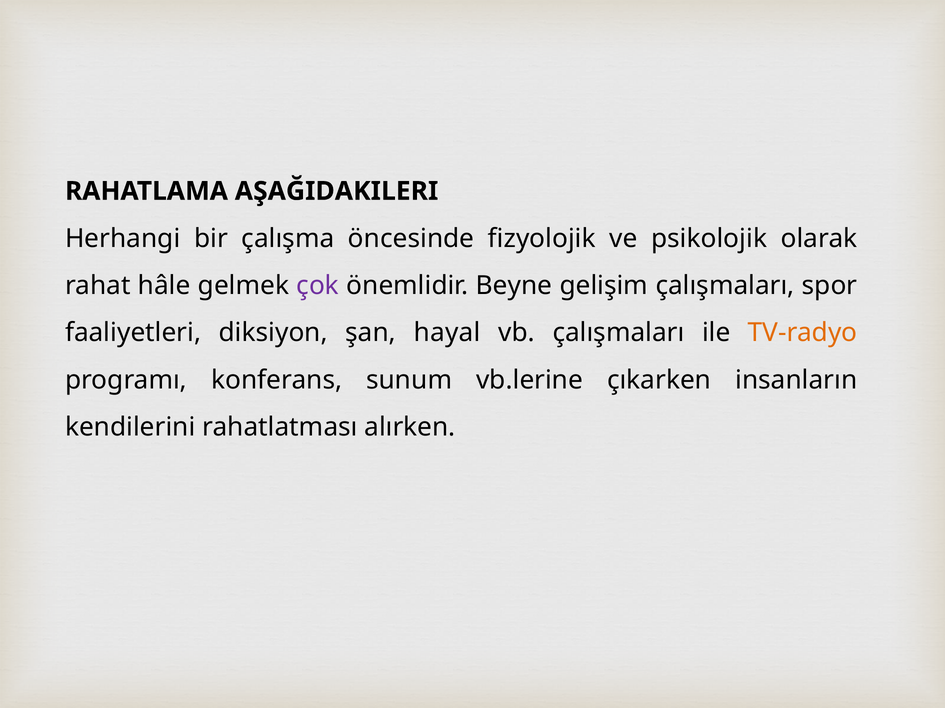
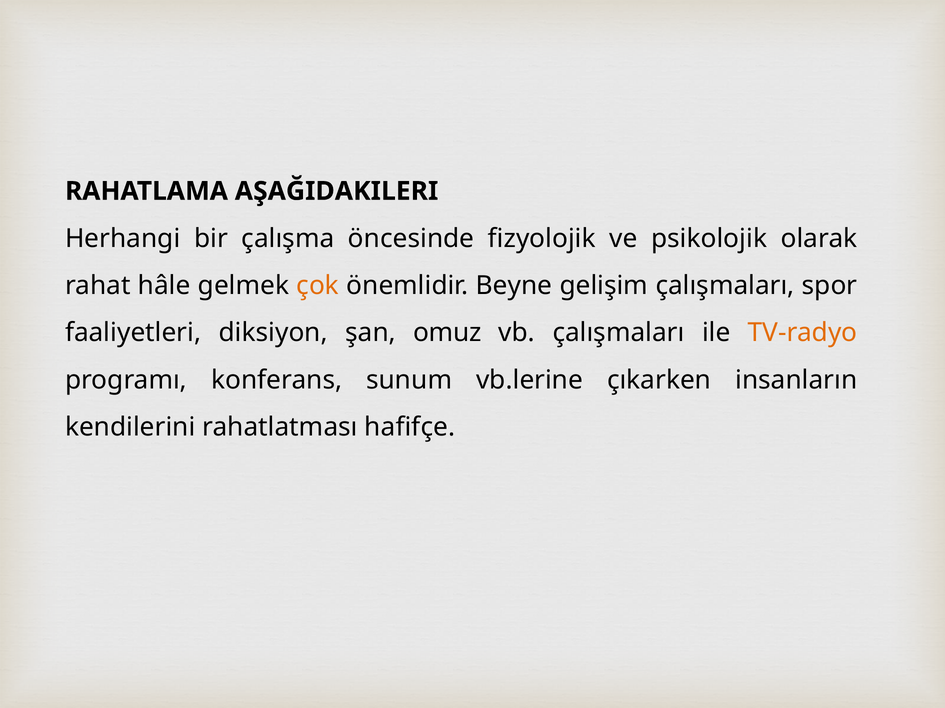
çok colour: purple -> orange (318, 286)
hayal: hayal -> omuz (447, 333)
alırken: alırken -> hafifçe (410, 428)
